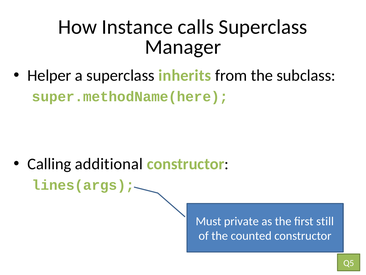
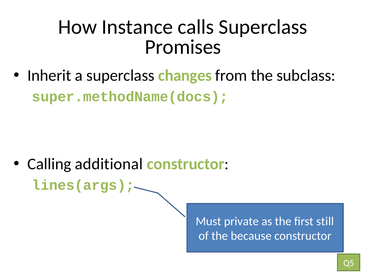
Manager: Manager -> Promises (183, 47)
Helper: Helper -> Inherit (49, 75)
inherits: inherits -> changes (185, 75)
super.methodName(here: super.methodName(here -> super.methodName(docs (130, 96)
counted: counted -> because (251, 236)
